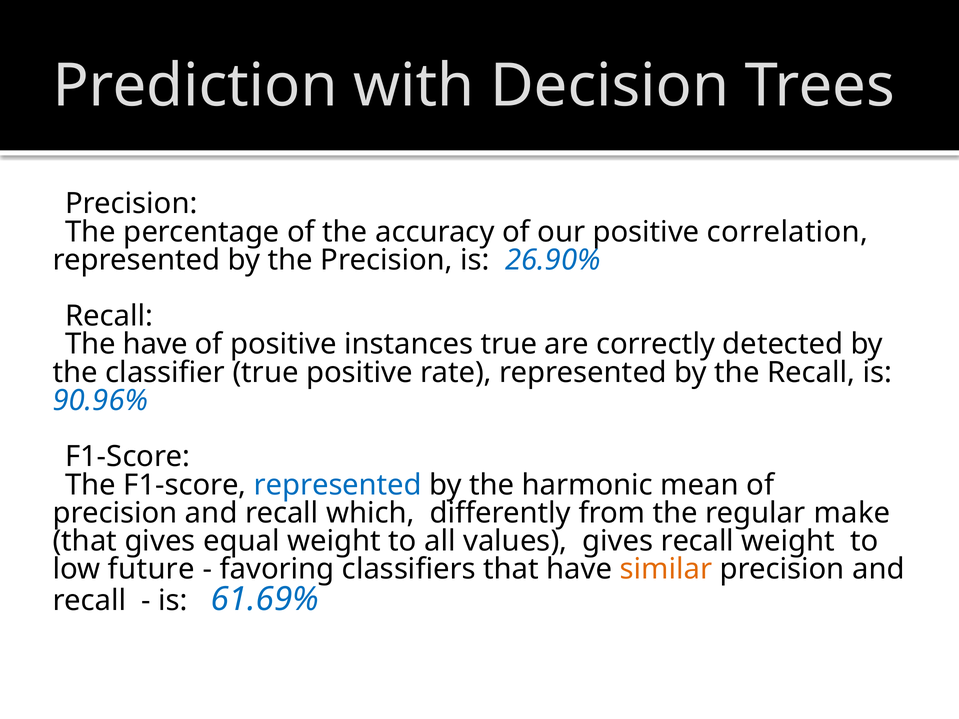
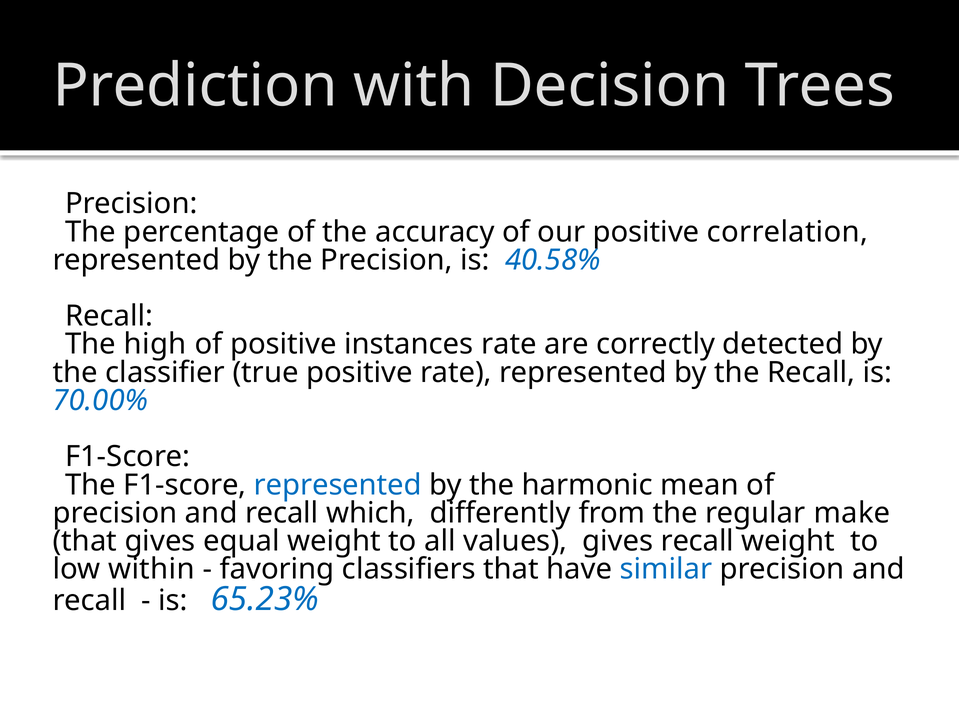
26.90%: 26.90% -> 40.58% (553, 260)
The have: have -> high (155, 344)
instances true: true -> rate (509, 344)
90.96%: 90.96% -> 70.00% (100, 401)
future: future -> within (151, 569)
similar colour: orange -> blue (666, 569)
61.69%: 61.69% -> 65.23% (265, 599)
